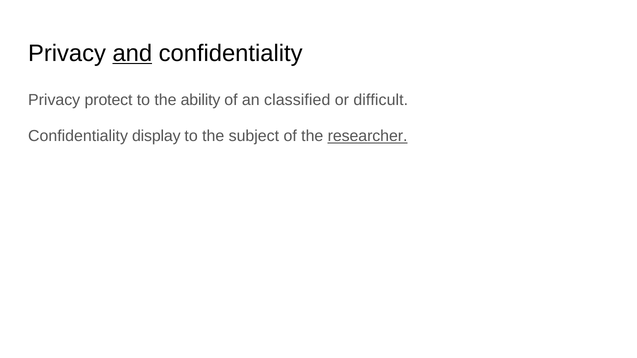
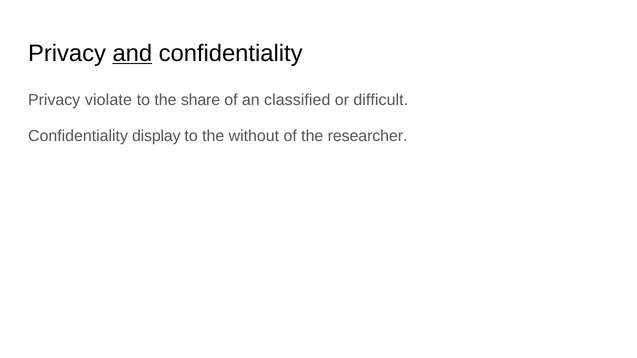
protect: protect -> violate (108, 100)
ability: ability -> share (201, 100)
subject: subject -> without (254, 136)
researcher underline: present -> none (368, 136)
